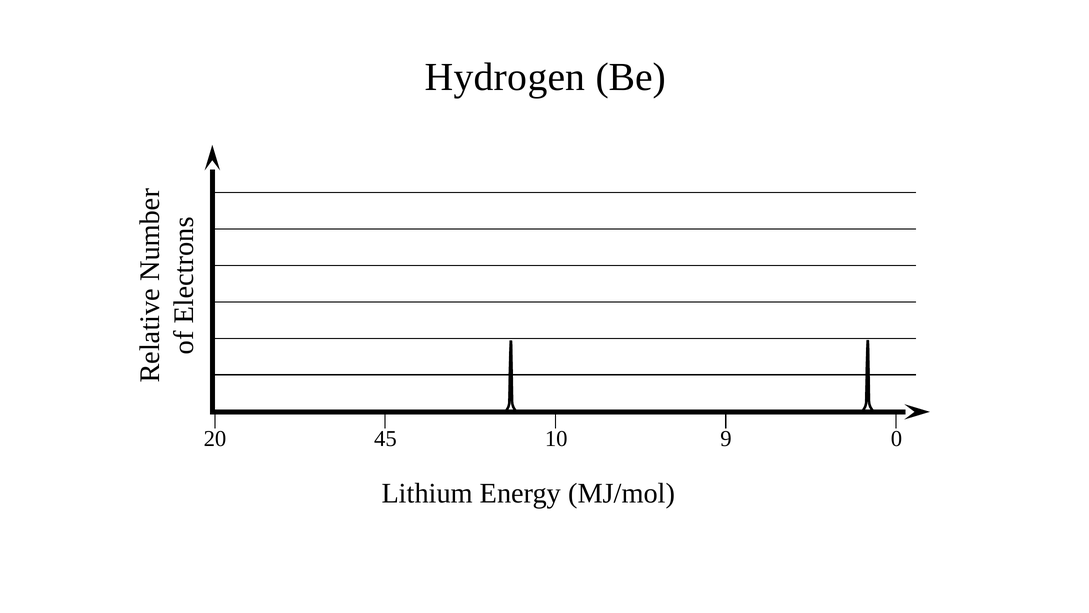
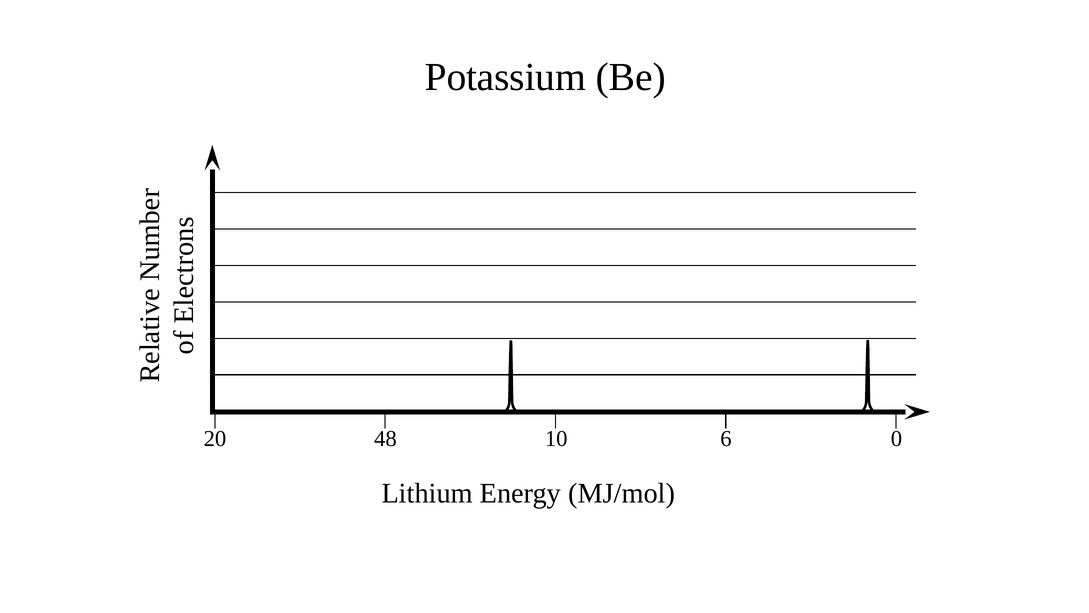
Hydrogen: Hydrogen -> Potassium (505, 77)
45: 45 -> 48 (385, 438)
9: 9 -> 6 (726, 438)
